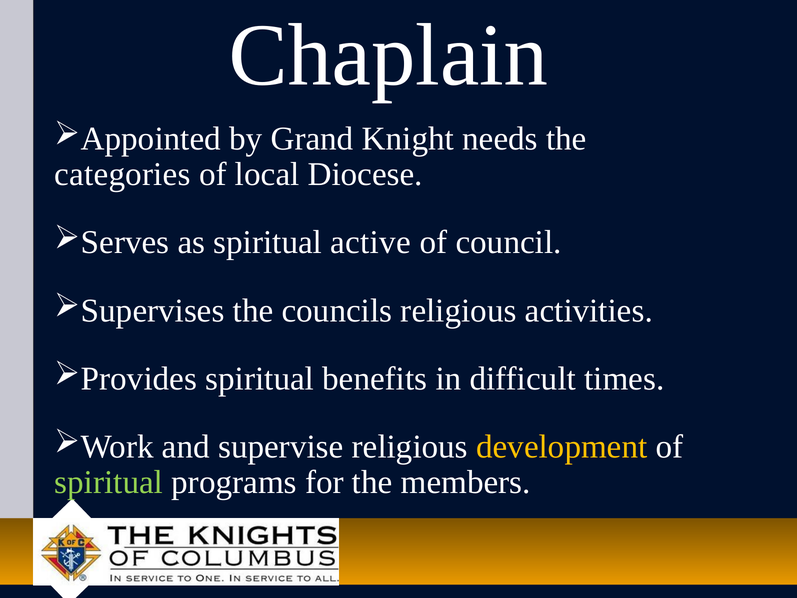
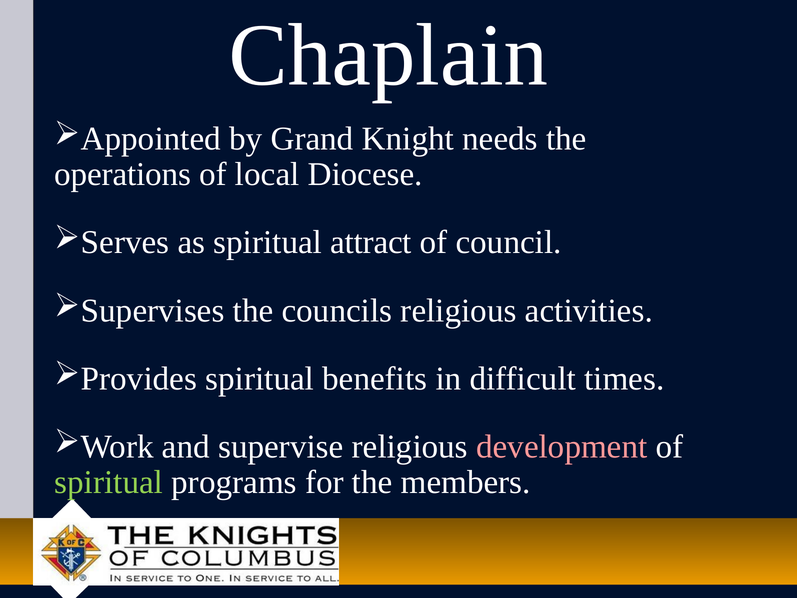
categories: categories -> operations (123, 174)
active: active -> attract (371, 242)
development colour: yellow -> pink (562, 446)
